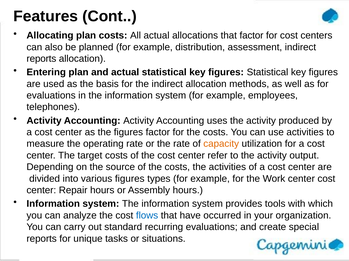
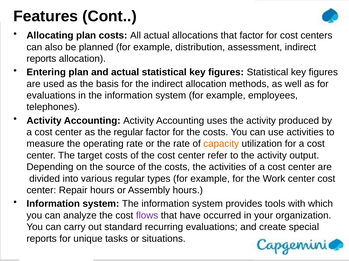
the figures: figures -> regular (128, 133)
various figures: figures -> regular (130, 179)
flows colour: blue -> purple (147, 216)
